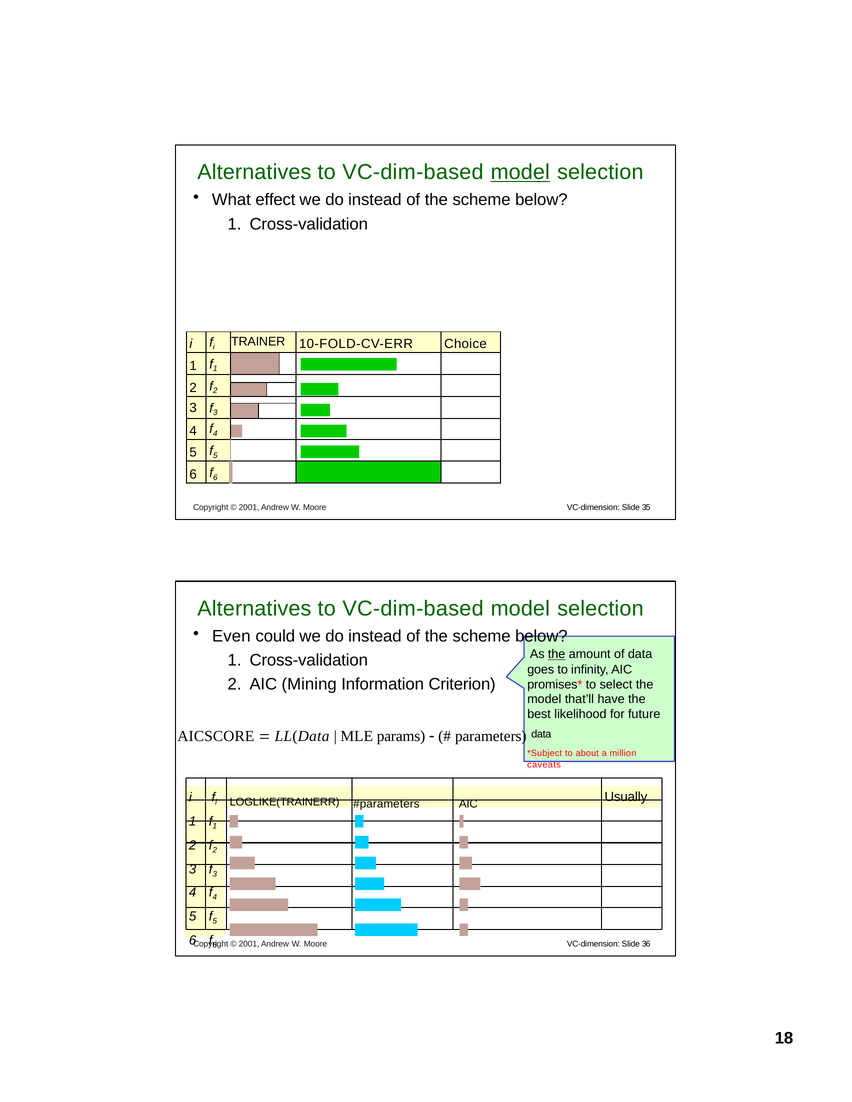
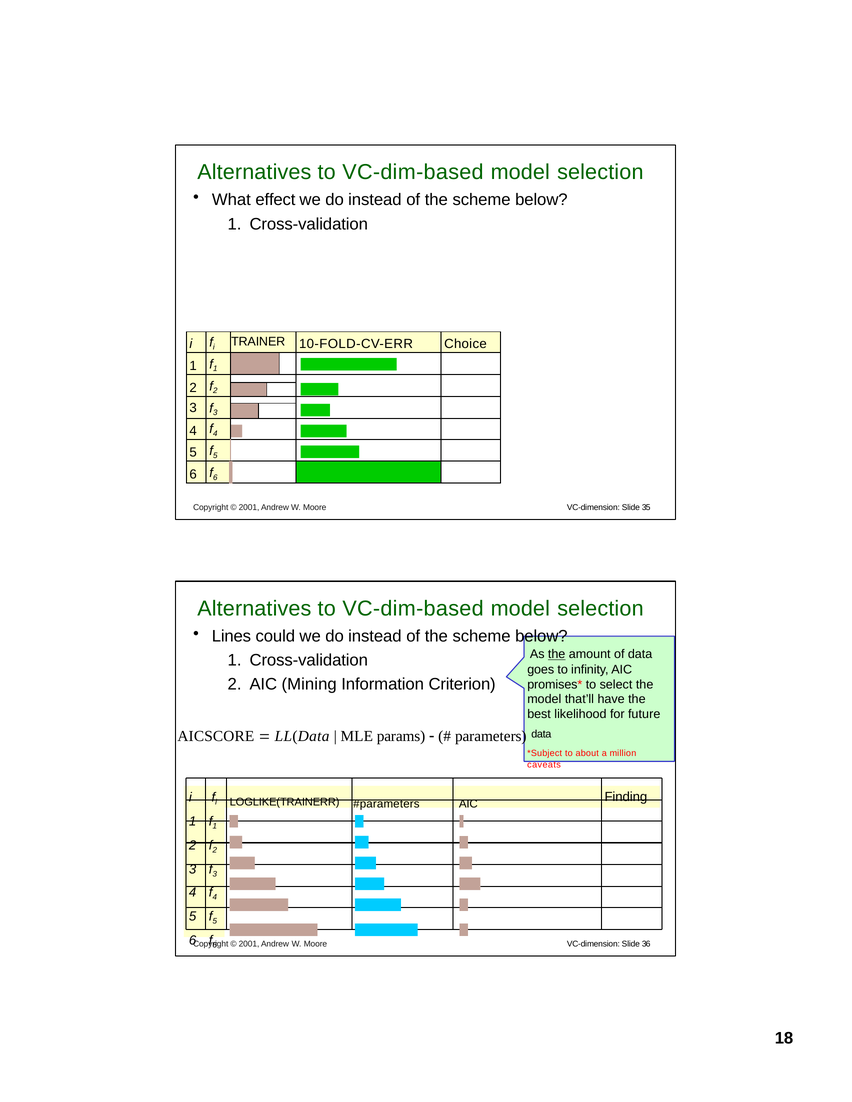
model underline: present -> none (520, 172)
Even: Even -> Lines (231, 637)
Usually: Usually -> Finding (626, 797)
